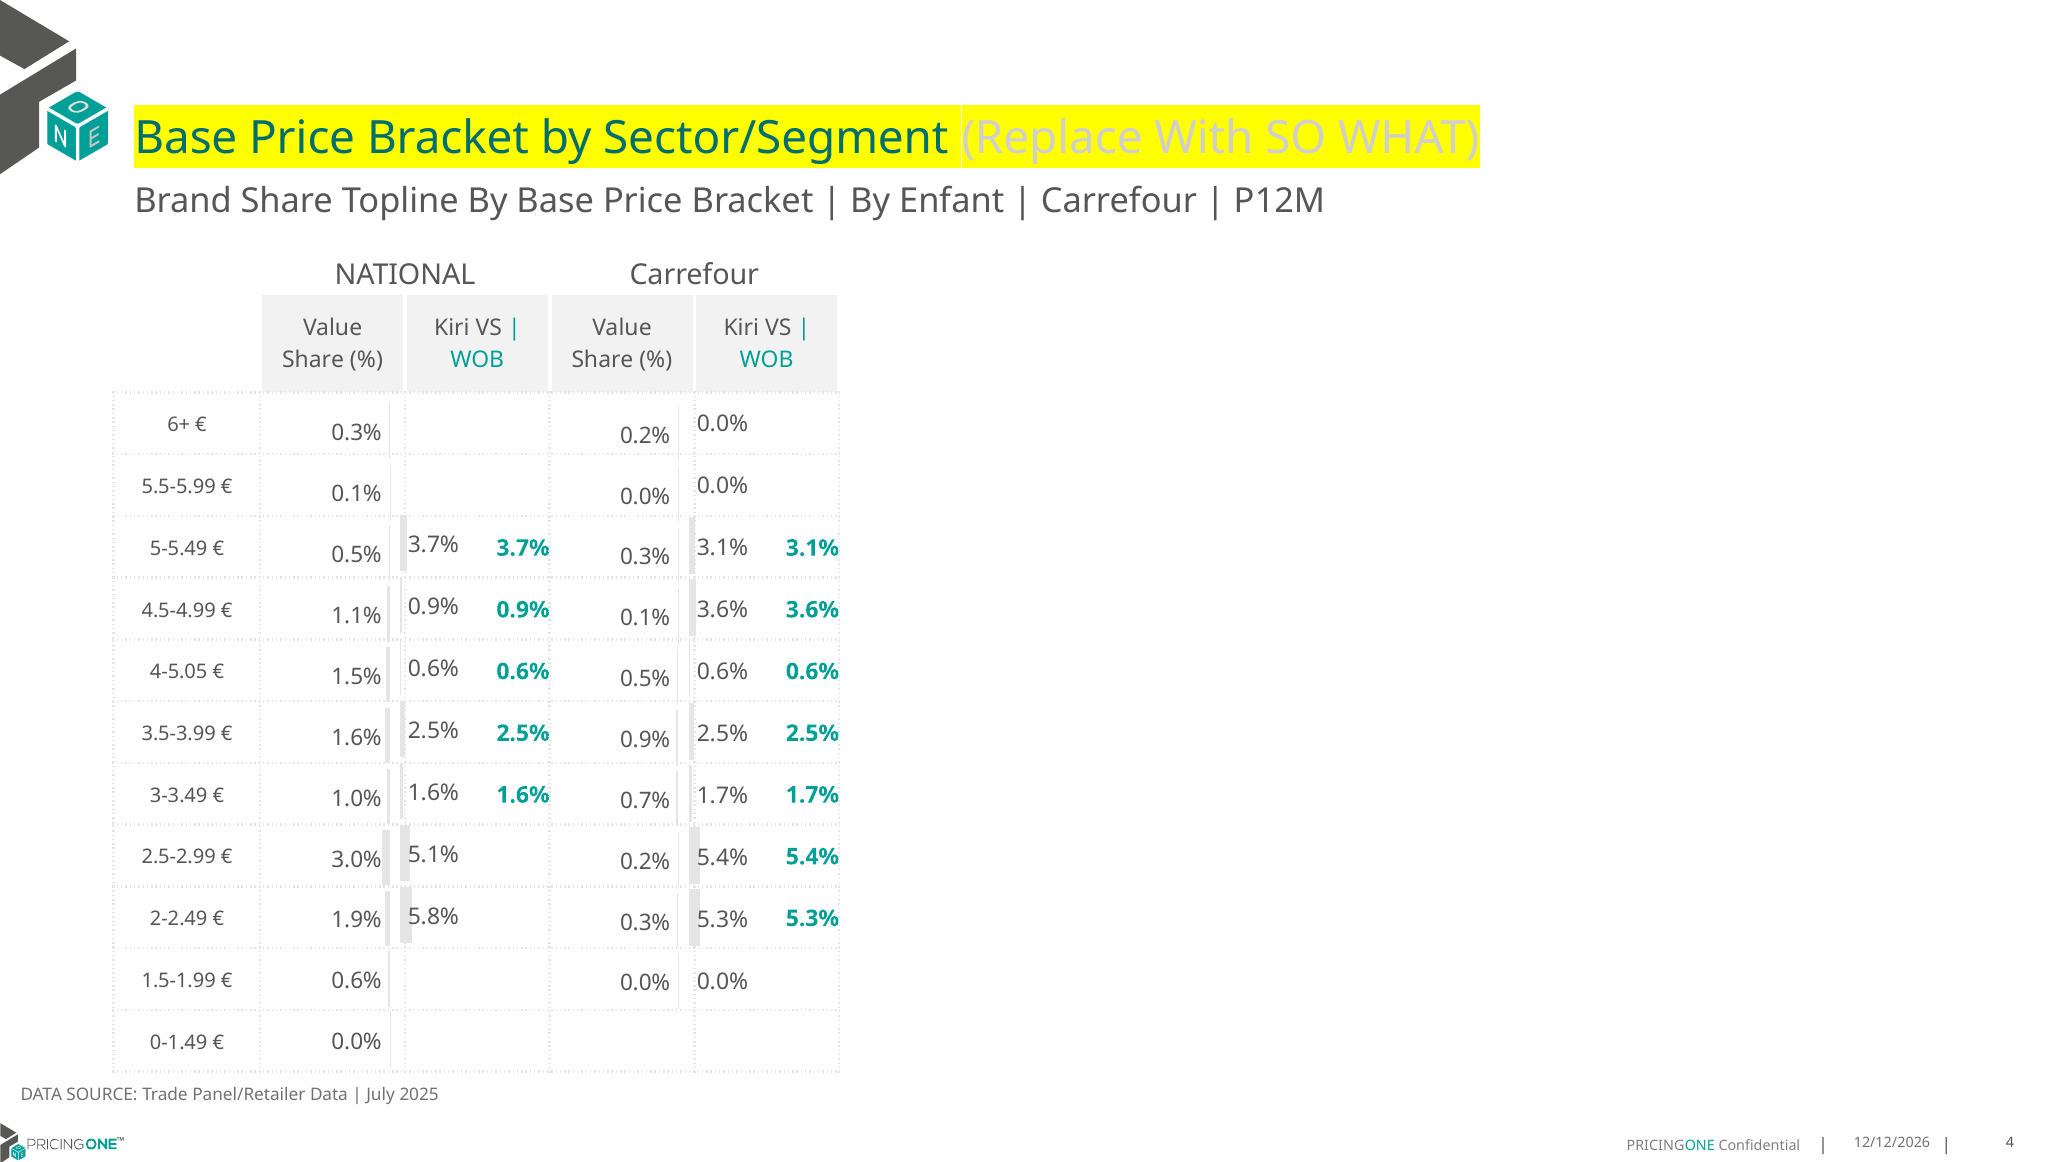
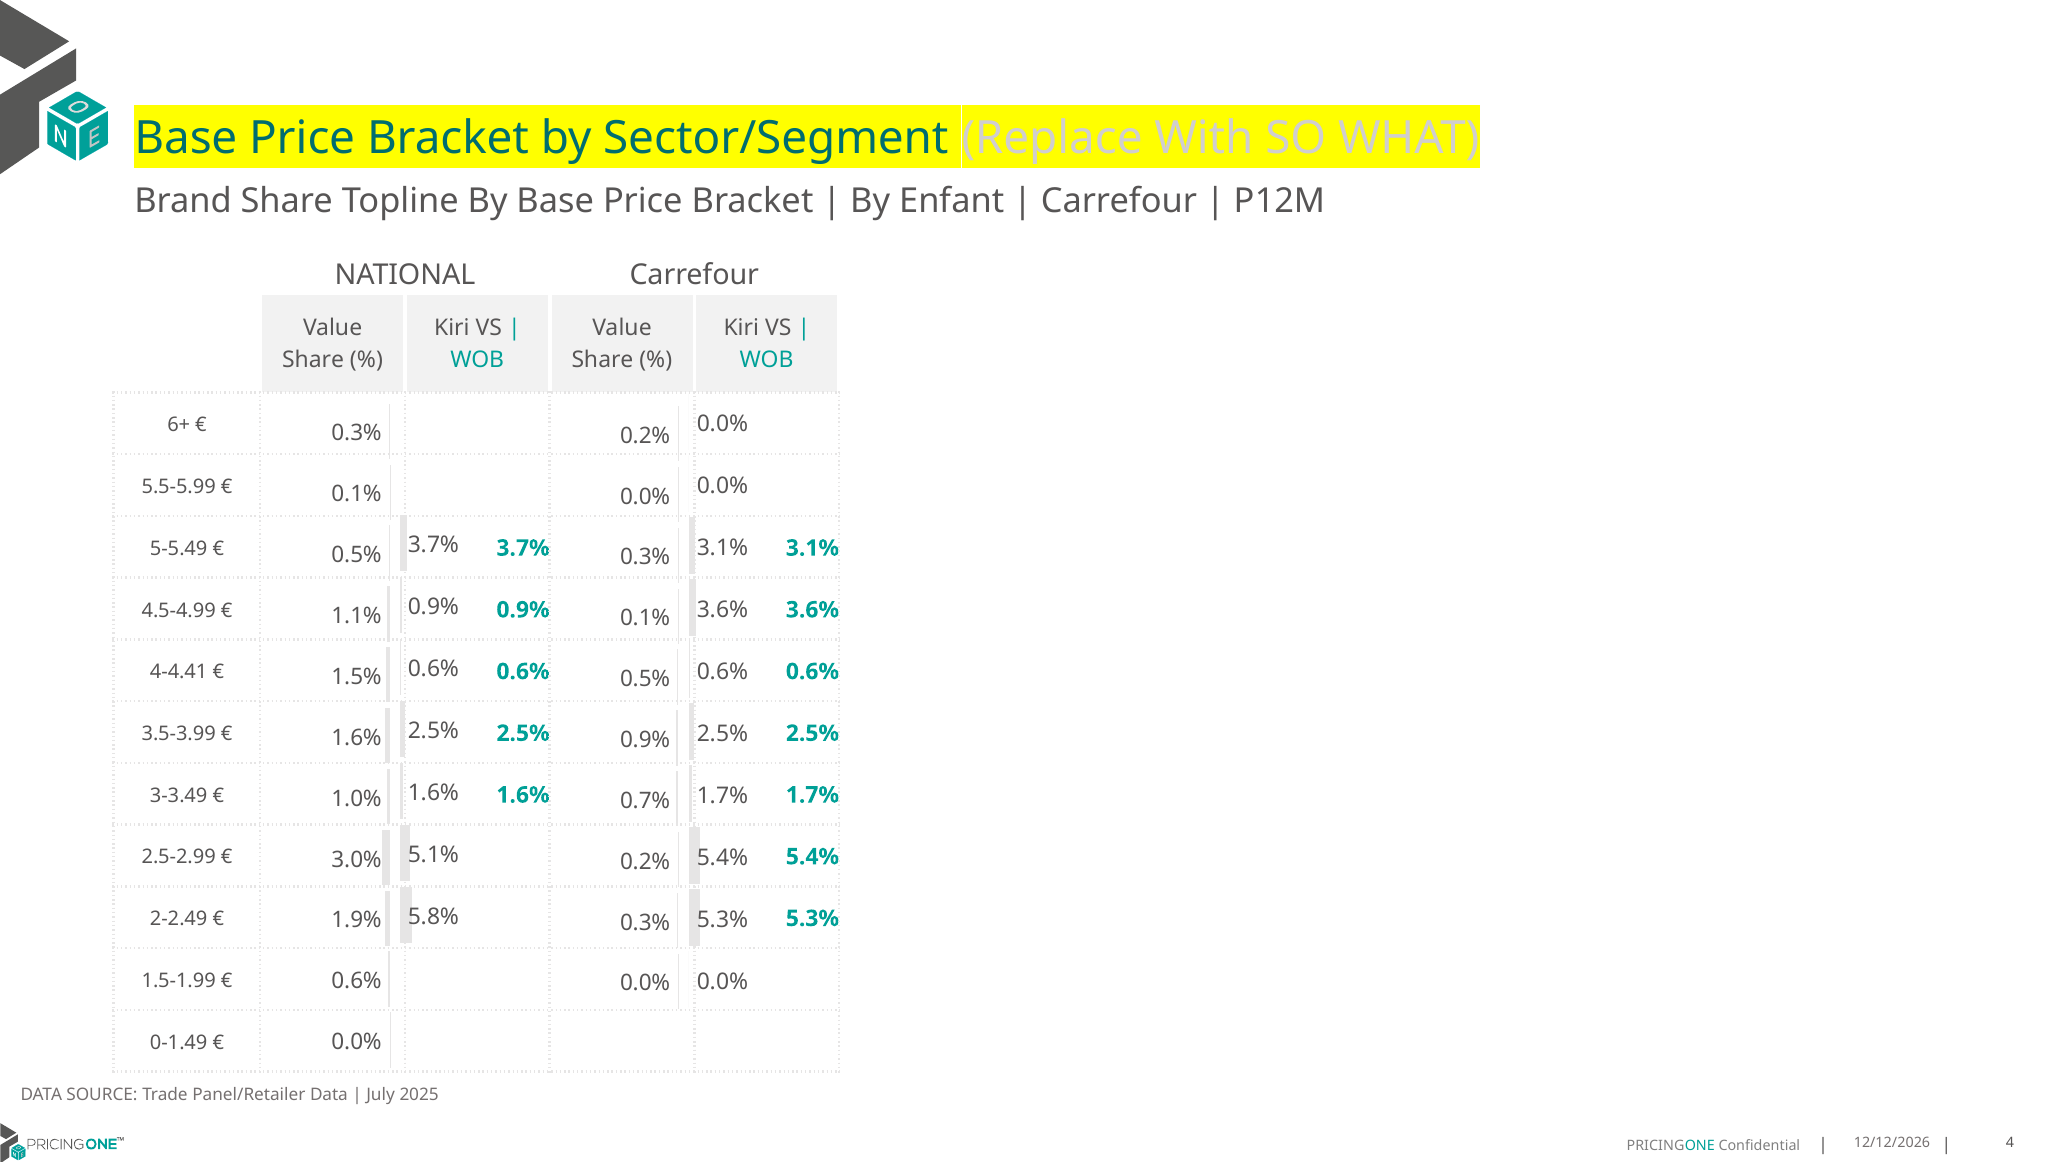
4-5.05: 4-5.05 -> 4-4.41 (179, 672)
